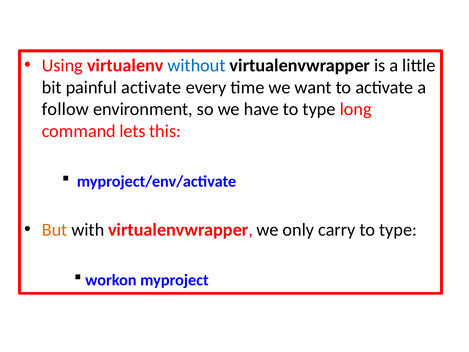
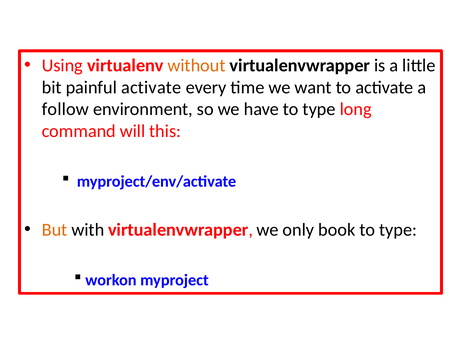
without colour: blue -> orange (196, 65)
lets: lets -> will (133, 131)
carry: carry -> book (337, 230)
